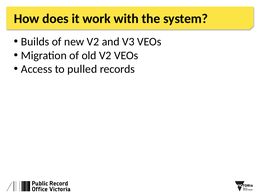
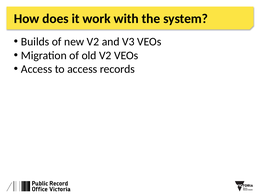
to pulled: pulled -> access (82, 69)
